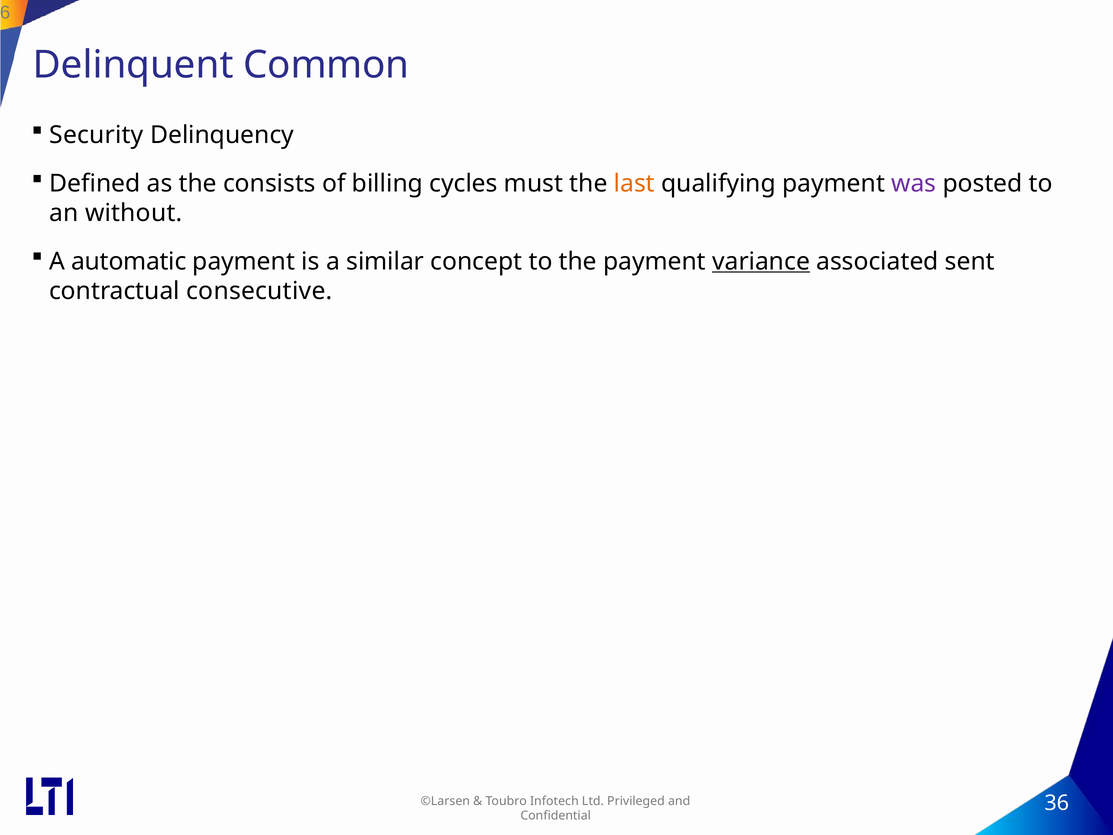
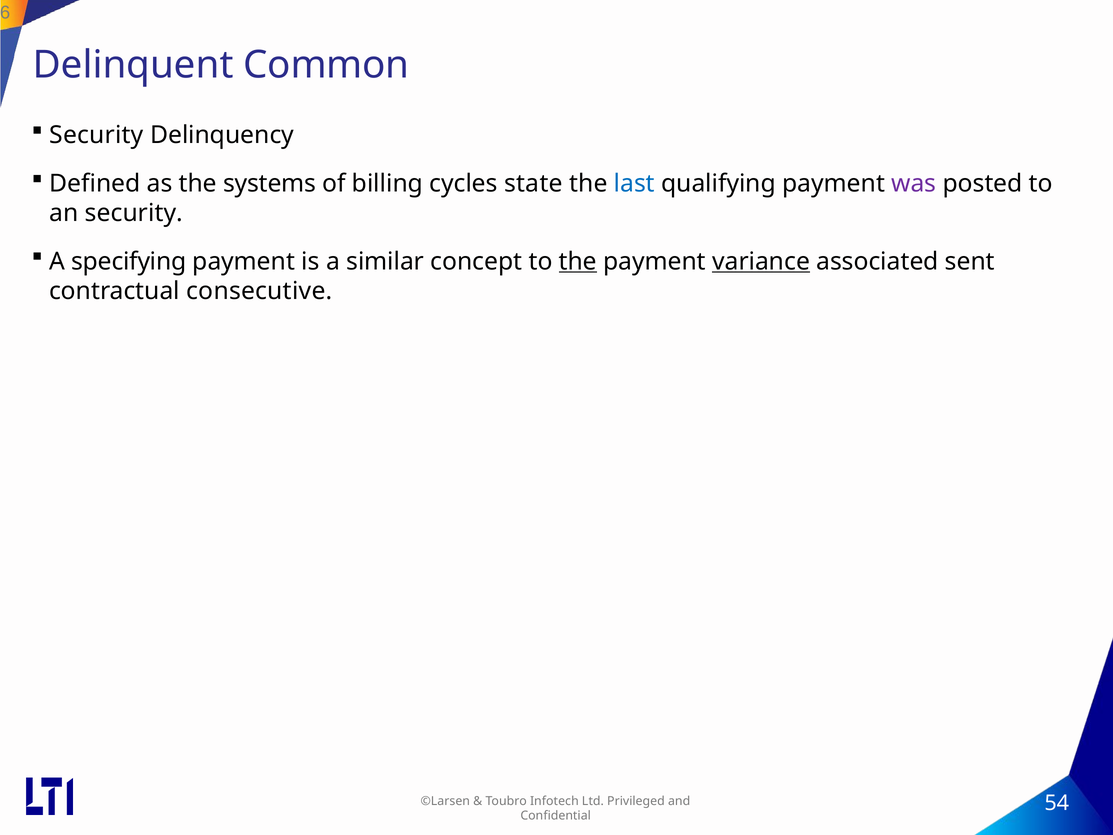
consists: consists -> systems (270, 183)
must: must -> state (533, 183)
last colour: orange -> blue (634, 183)
an without: without -> security (134, 213)
automatic: automatic -> specifying (129, 261)
the underline: none -> present (578, 261)
36: 36 -> 54 (1057, 803)
